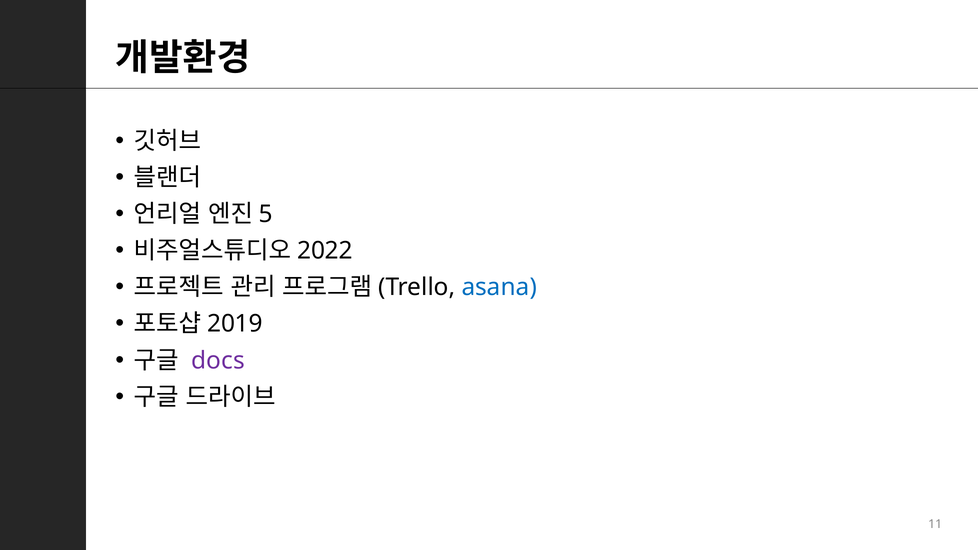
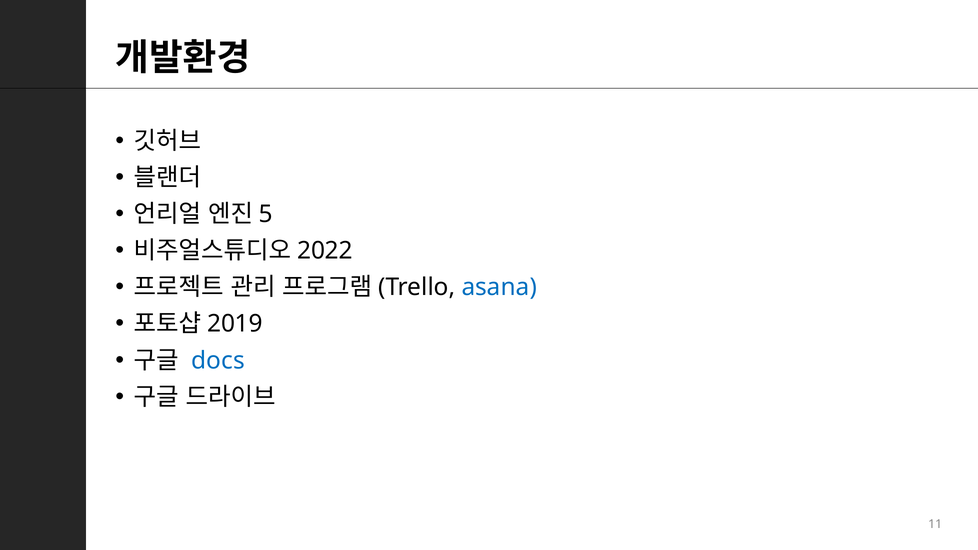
docs colour: purple -> blue (218, 361)
